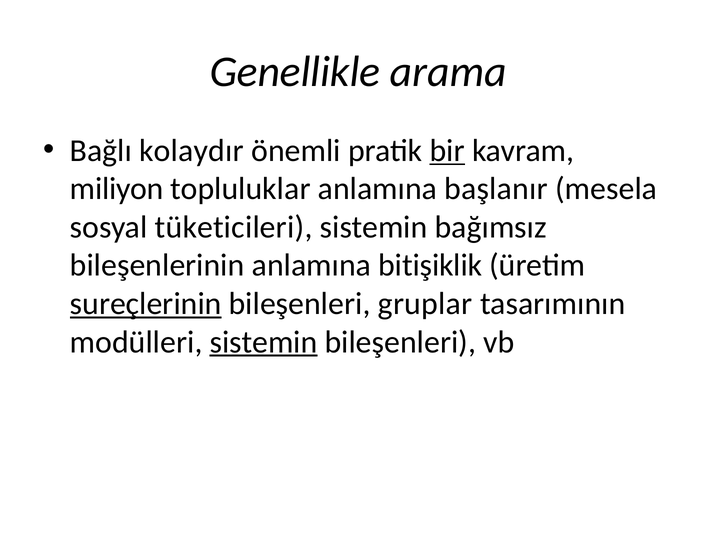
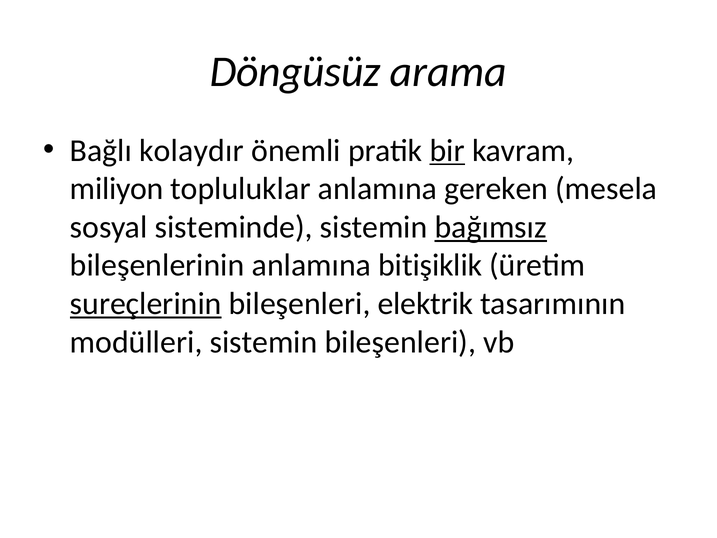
Genellikle: Genellikle -> Döngüsüz (295, 72)
başlanır: başlanır -> gereken (496, 189)
tüketicileri: tüketicileri -> sisteminde (234, 227)
bağımsız underline: none -> present (491, 227)
gruplar: gruplar -> elektrik (425, 304)
sistemin underline: present -> none (264, 342)
